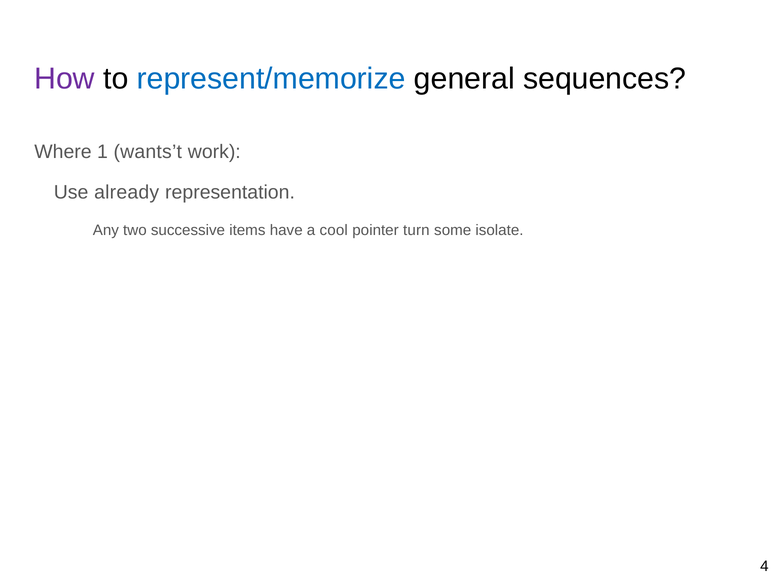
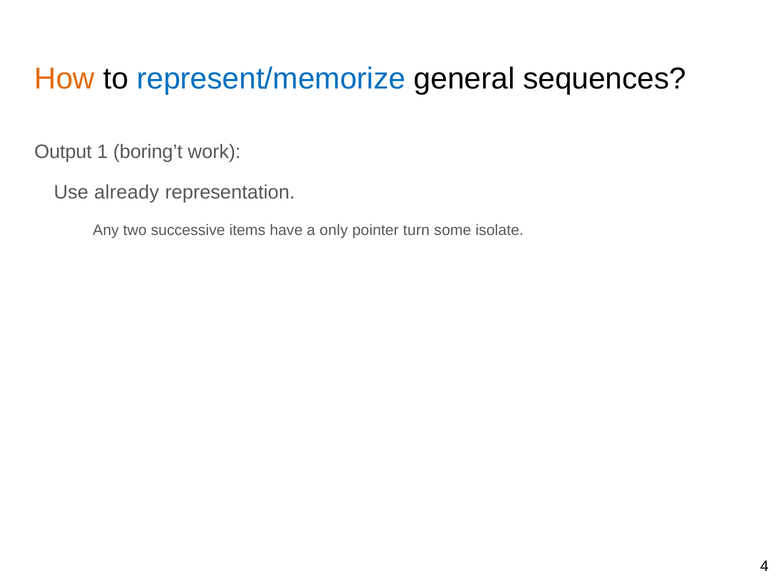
How colour: purple -> orange (65, 79)
Where: Where -> Output (63, 152)
wants’t: wants’t -> boring’t (148, 152)
cool: cool -> only (334, 230)
